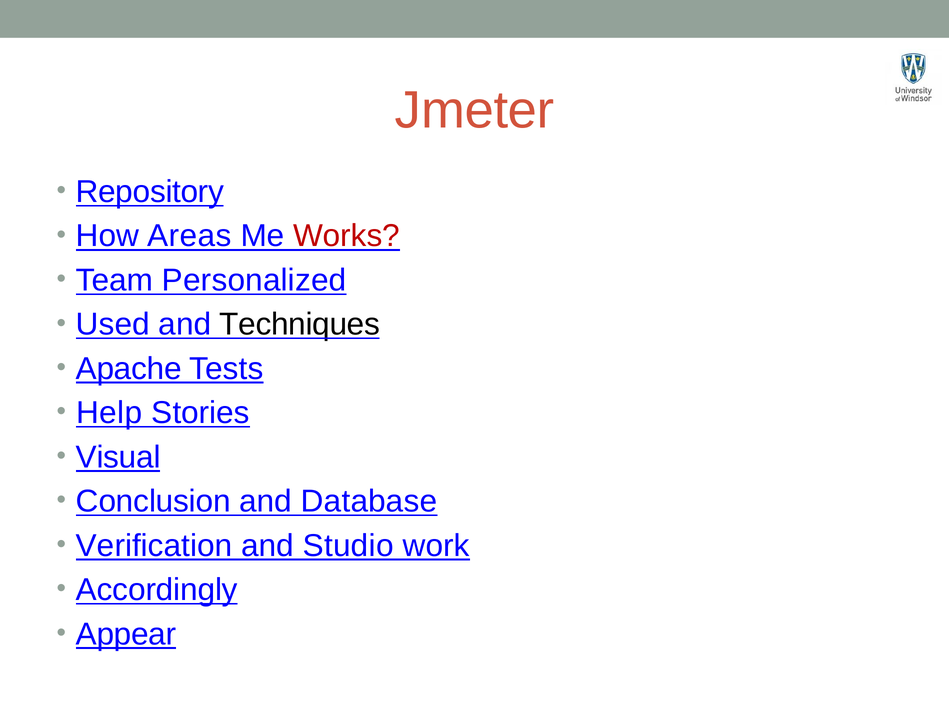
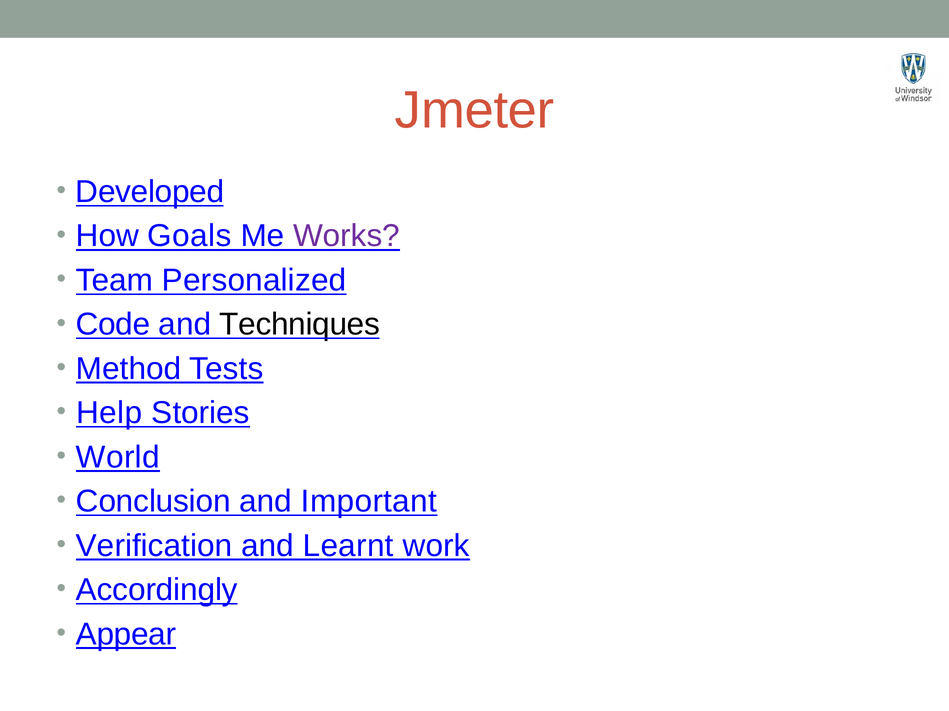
Repository: Repository -> Developed (150, 192)
Areas: Areas -> Goals (189, 236)
Works colour: red -> purple (347, 236)
Used: Used -> Code (113, 325)
Apache: Apache -> Method (129, 369)
Visual: Visual -> World (118, 458)
Database: Database -> Important (369, 502)
Studio: Studio -> Learnt (348, 546)
